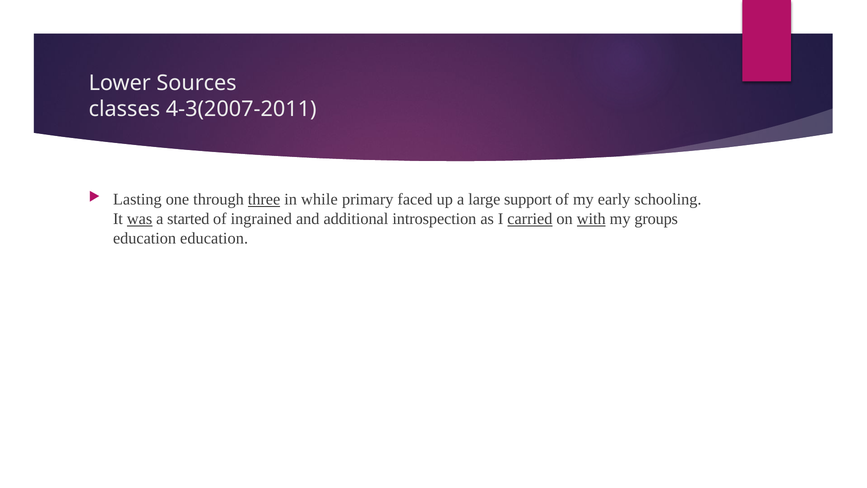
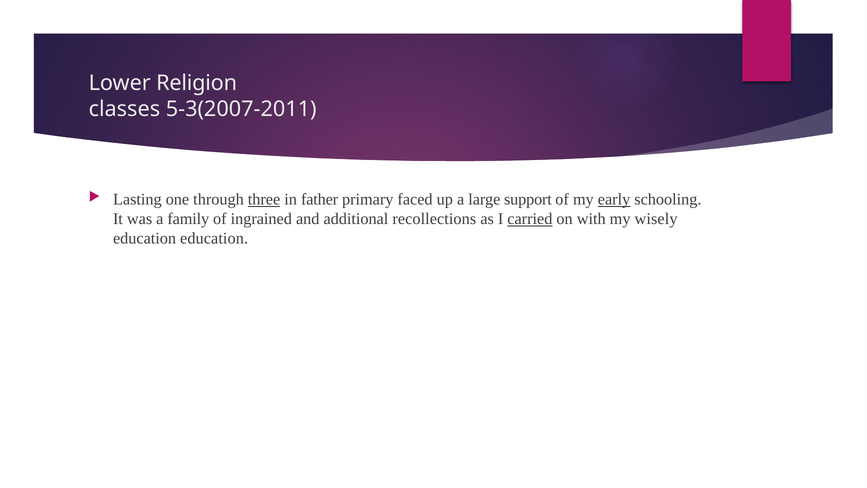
Sources: Sources -> Religion (197, 83)
4-3(2007-2011: 4-3(2007-2011 -> 5-3(2007-2011 (241, 109)
while: while -> father (320, 199)
early underline: none -> present (614, 199)
was underline: present -> none (140, 219)
started: started -> family (188, 219)
introspection: introspection -> recollections (434, 219)
with underline: present -> none (591, 219)
groups: groups -> wisely (656, 219)
